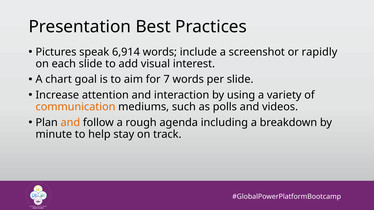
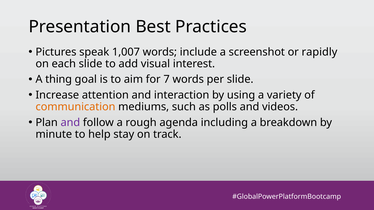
6,914: 6,914 -> 1,007 (126, 52)
chart: chart -> thing (59, 79)
and colour: orange -> purple (70, 123)
